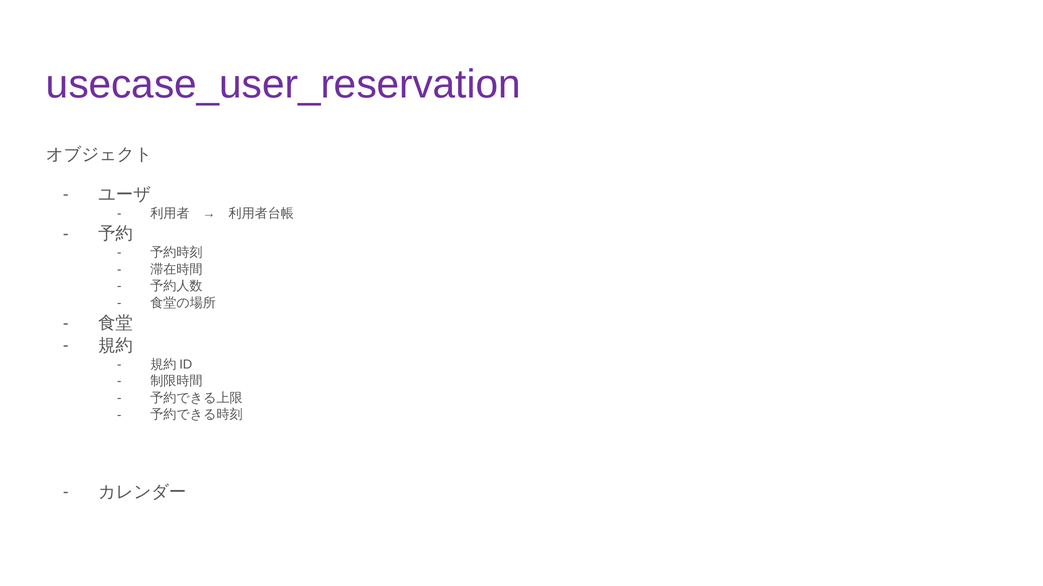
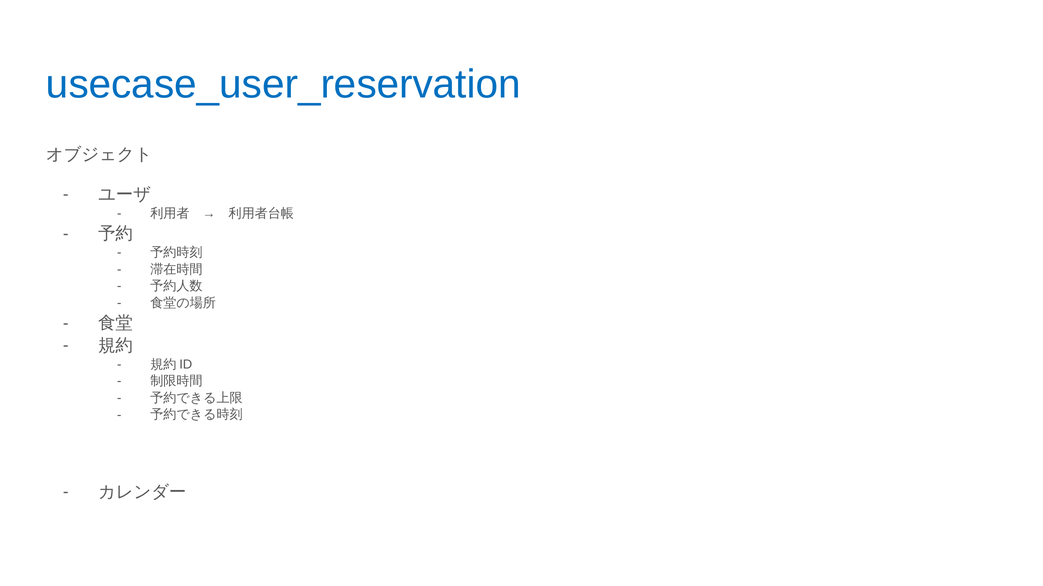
usecase_user_reservation colour: purple -> blue (283, 84)
